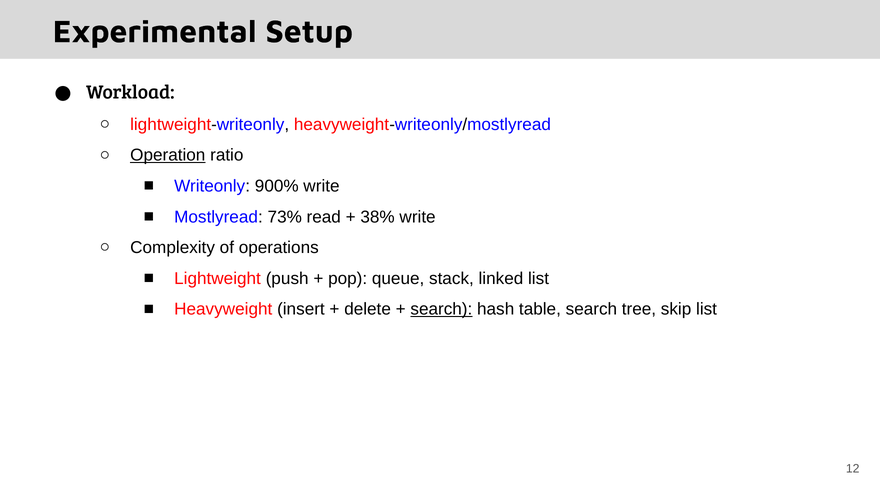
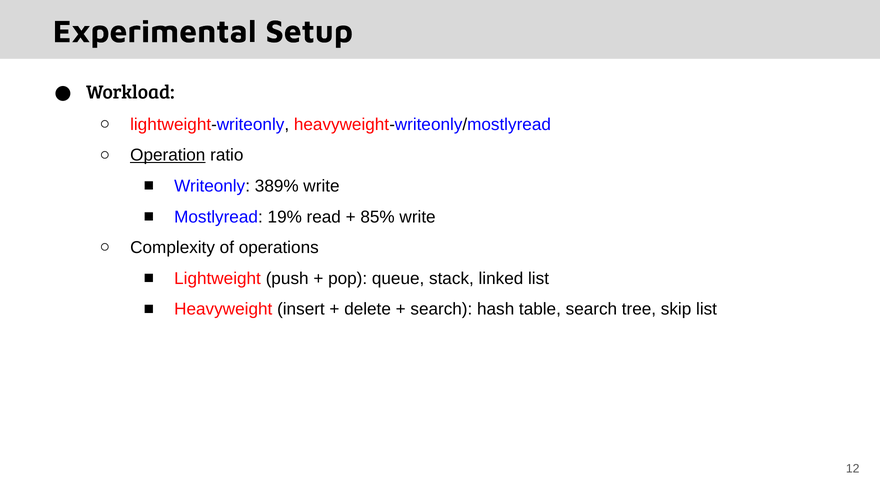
900%: 900% -> 389% (277, 186)
73%: 73% -> 19% (285, 217)
38%: 38% -> 85% (378, 217)
search underline: present -> none (441, 309)
